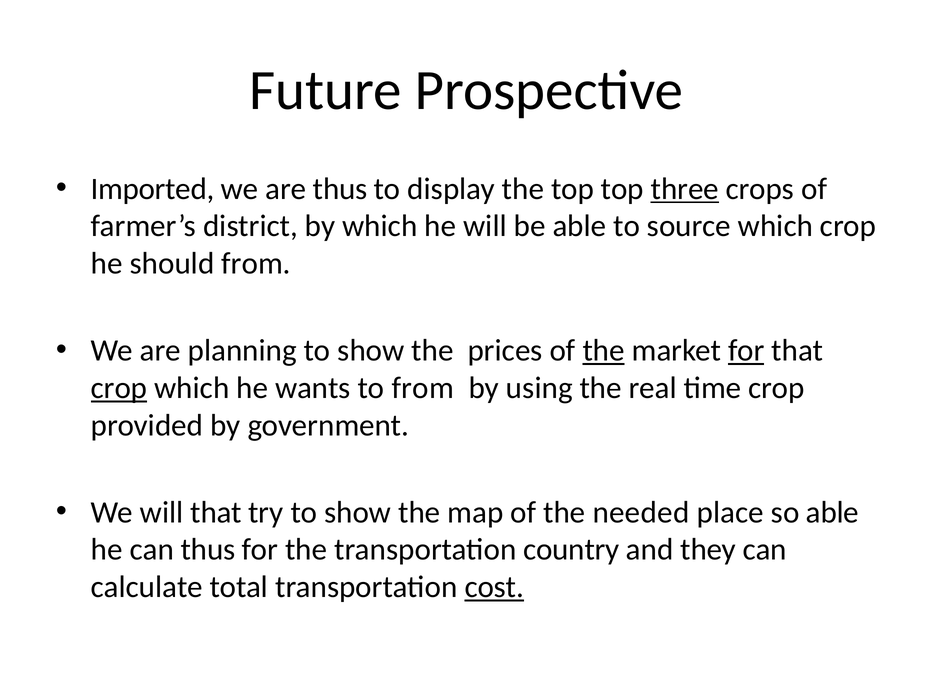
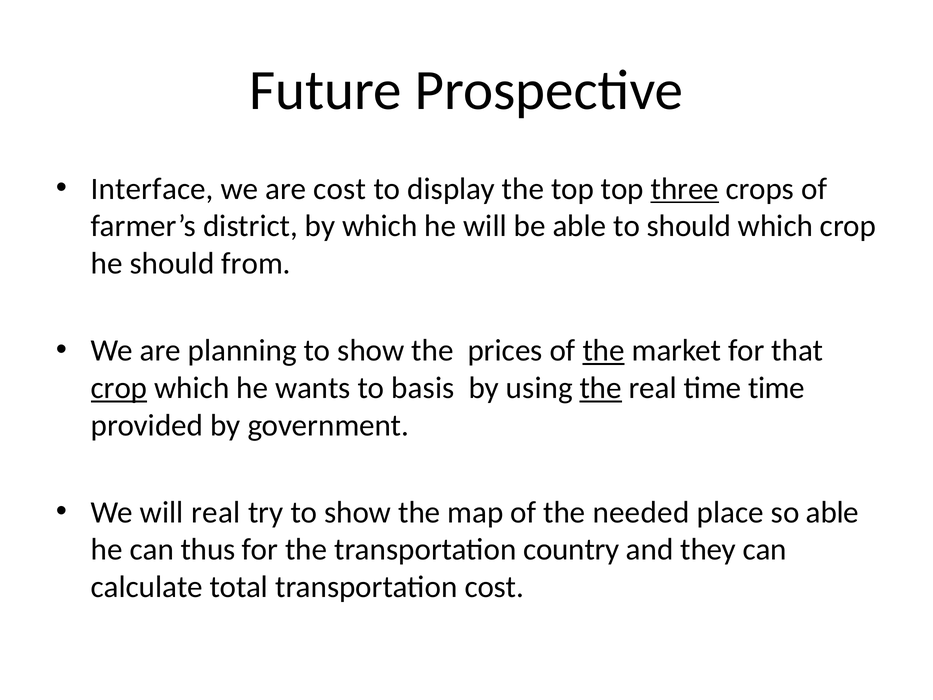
Imported: Imported -> Interface (152, 189)
are thus: thus -> cost (340, 189)
to source: source -> should (689, 226)
for underline: present -> none (746, 350)
to from: from -> basis (423, 388)
the underline: none -> present (601, 388)
time crop: crop -> time (777, 388)
will that: that -> real (216, 512)
cost underline: present -> none (494, 587)
